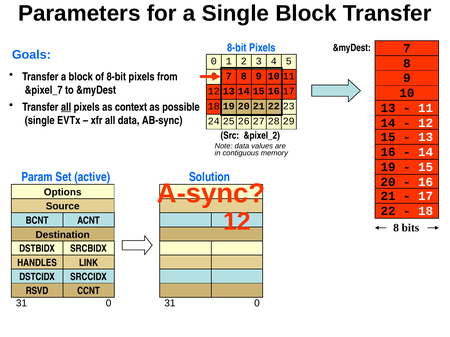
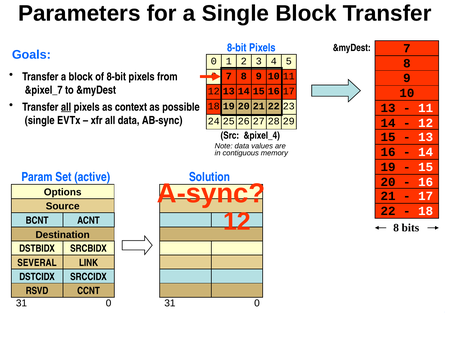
&pixel_2: &pixel_2 -> &pixel_4 (262, 136)
HANDLES: HANDLES -> SEVERAL (37, 263)
